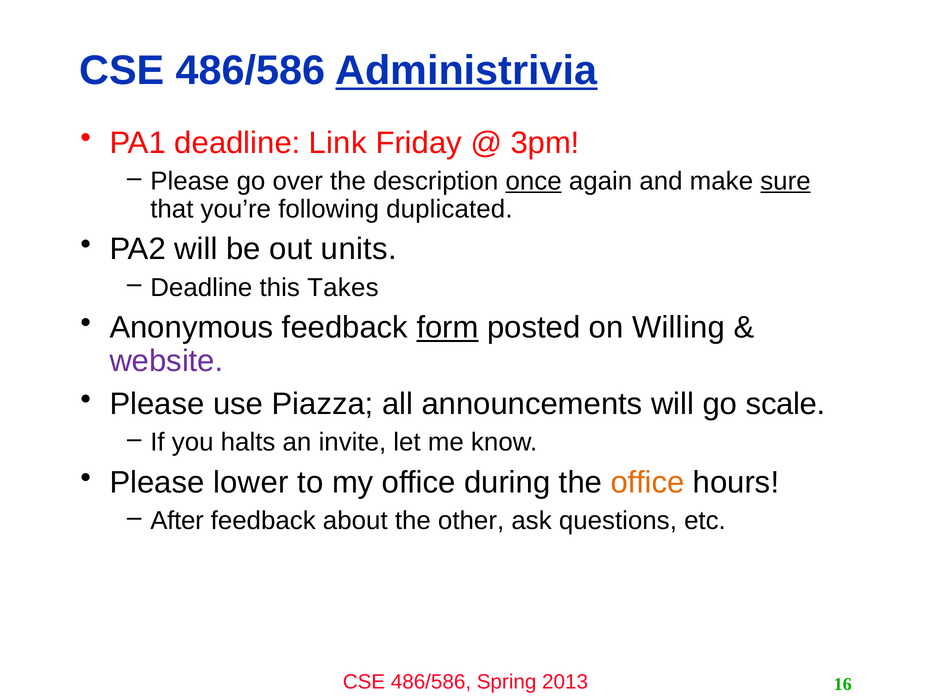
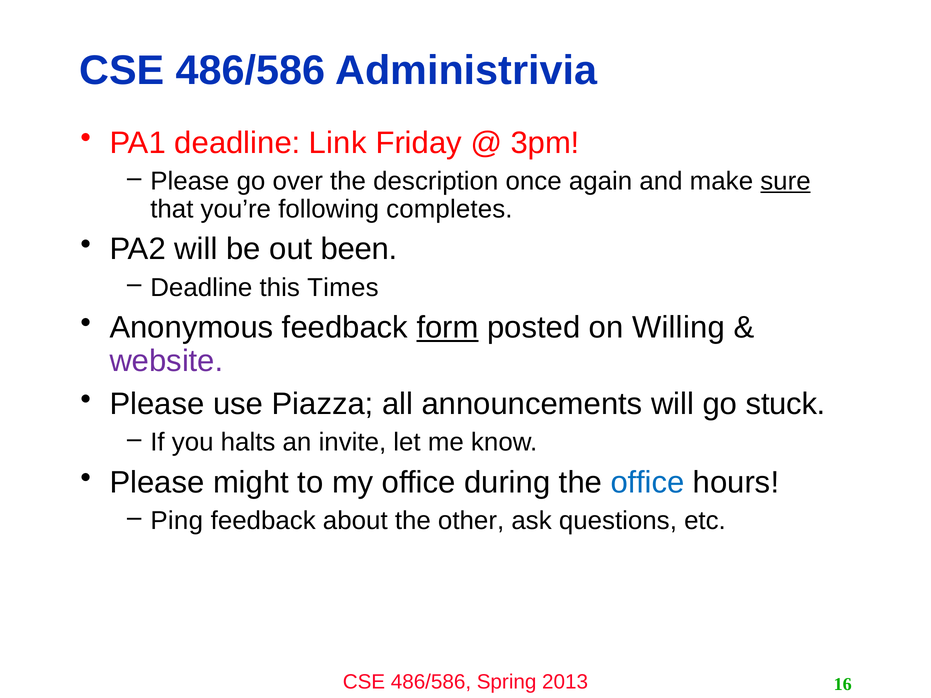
Administrivia underline: present -> none (466, 71)
once underline: present -> none (534, 181)
duplicated: duplicated -> completes (449, 209)
units: units -> been (359, 249)
Takes: Takes -> Times (343, 288)
scale: scale -> stuck (786, 404)
lower: lower -> might (251, 483)
office colour: orange -> blue (648, 483)
After: After -> Ping (177, 521)
